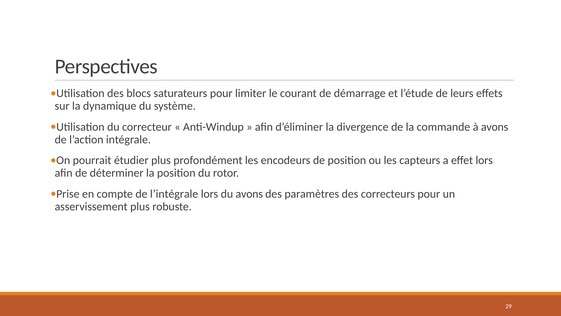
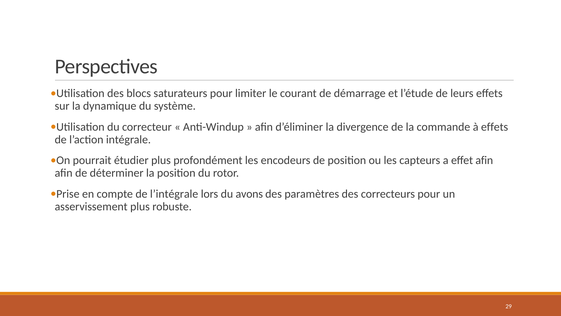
à avons: avons -> effets (495, 127)
effet lors: lors -> afin (484, 160)
